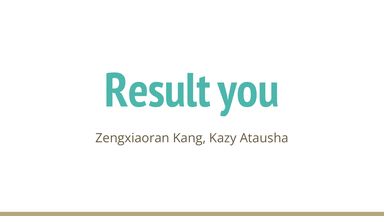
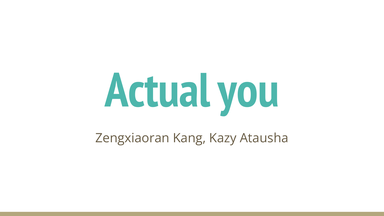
Result: Result -> Actual (157, 91)
